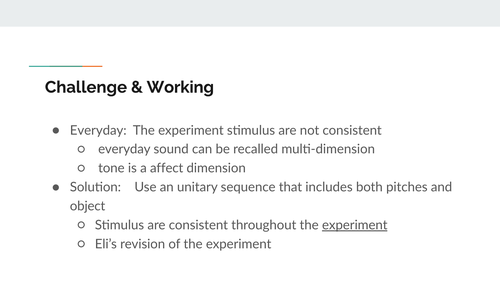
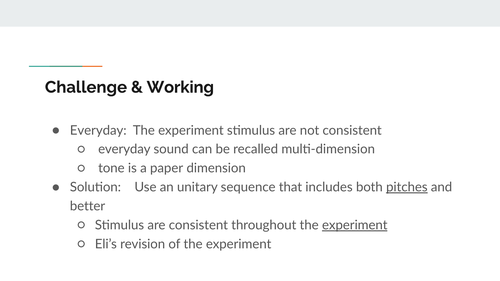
affect: affect -> paper (167, 168)
pitches underline: none -> present (407, 187)
object: object -> better (88, 206)
